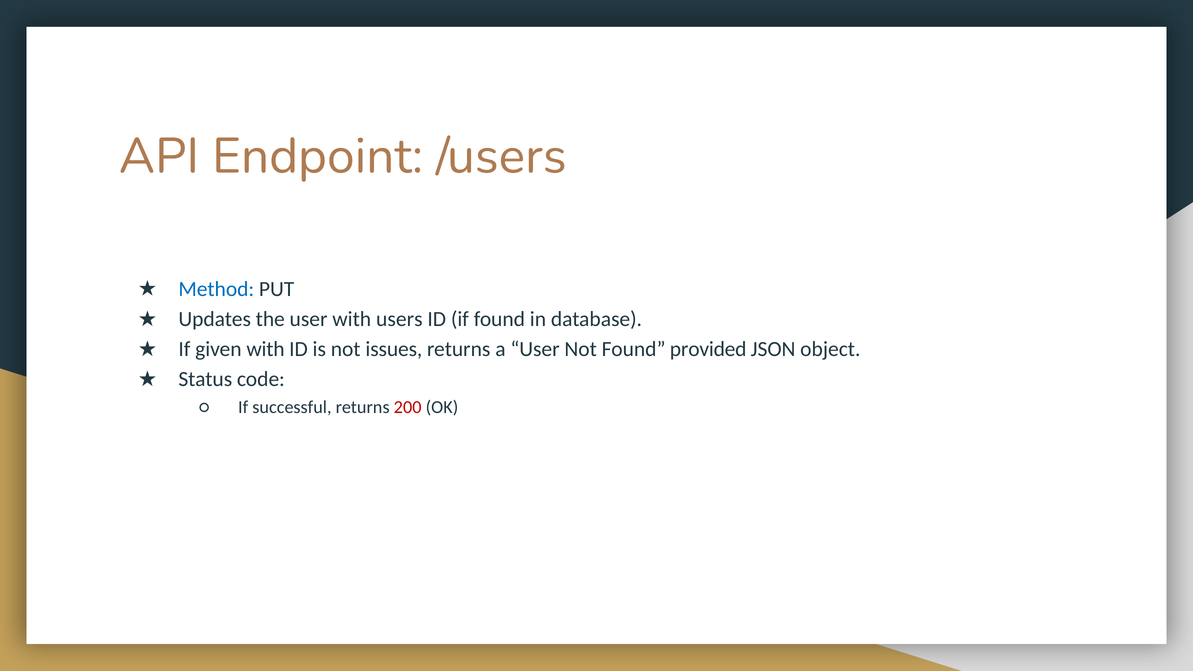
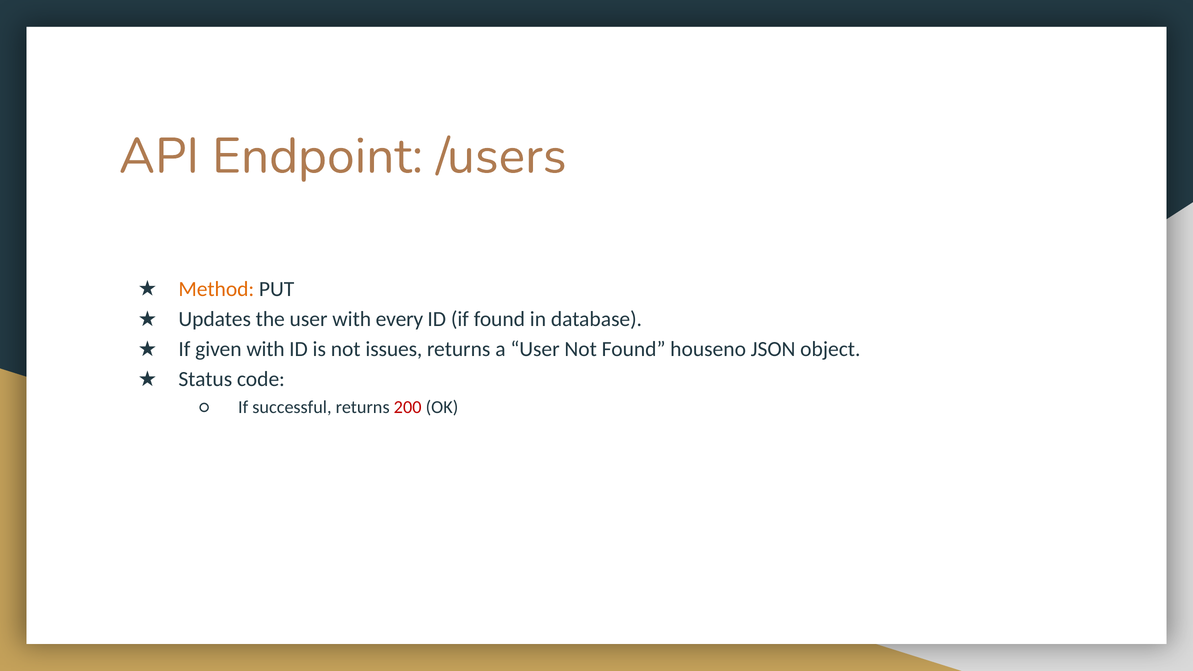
Method colour: blue -> orange (216, 289)
users: users -> every (399, 319)
provided: provided -> houseno (708, 349)
